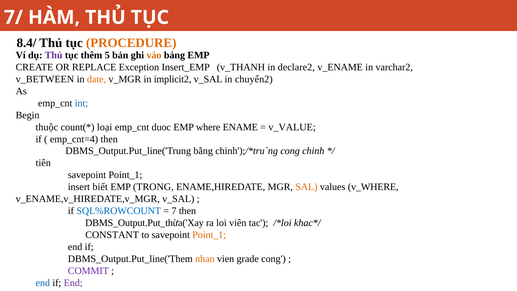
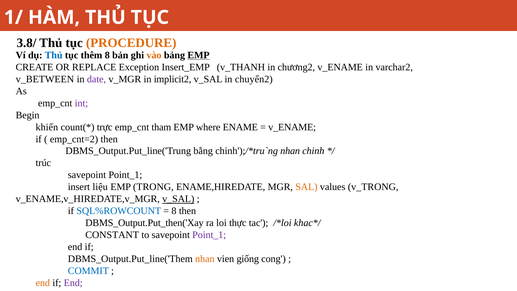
7/: 7/ -> 1/ (13, 17)
8.4/: 8.4/ -> 3.8/ (26, 43)
Thủ colour: purple -> blue (54, 55)
thêm 5: 5 -> 8 (107, 55)
EMP underline: none -> present (199, 55)
declare2: declare2 -> chương2 (296, 67)
date colour: orange -> purple (97, 79)
int colour: blue -> purple (81, 103)
thuộc: thuộc -> khiển (47, 127)
loại: loại -> trực (105, 127)
duoc: duoc -> tham (161, 127)
v_VALUE: v_VALUE -> v_ENAME (292, 127)
emp_cnt=4: emp_cnt=4 -> emp_cnt=2 (74, 139)
cong: cong -> nhan (290, 151)
tiên: tiên -> trúc (43, 163)
biết: biết -> liệu (100, 187)
v_WHERE: v_WHERE -> v_TRONG (373, 187)
v_SAL underline: none -> present (178, 199)
7: 7 -> 8 (174, 211)
DBMS_Output.Put_thừa('Xay: DBMS_Output.Put_thừa('Xay -> DBMS_Output.Put_then('Xay (144, 223)
viên: viên -> thực (238, 223)
Point_1 colour: orange -> purple (209, 235)
grade: grade -> giống (248, 259)
COMMIT colour: purple -> blue (88, 271)
end colour: blue -> orange (43, 283)
